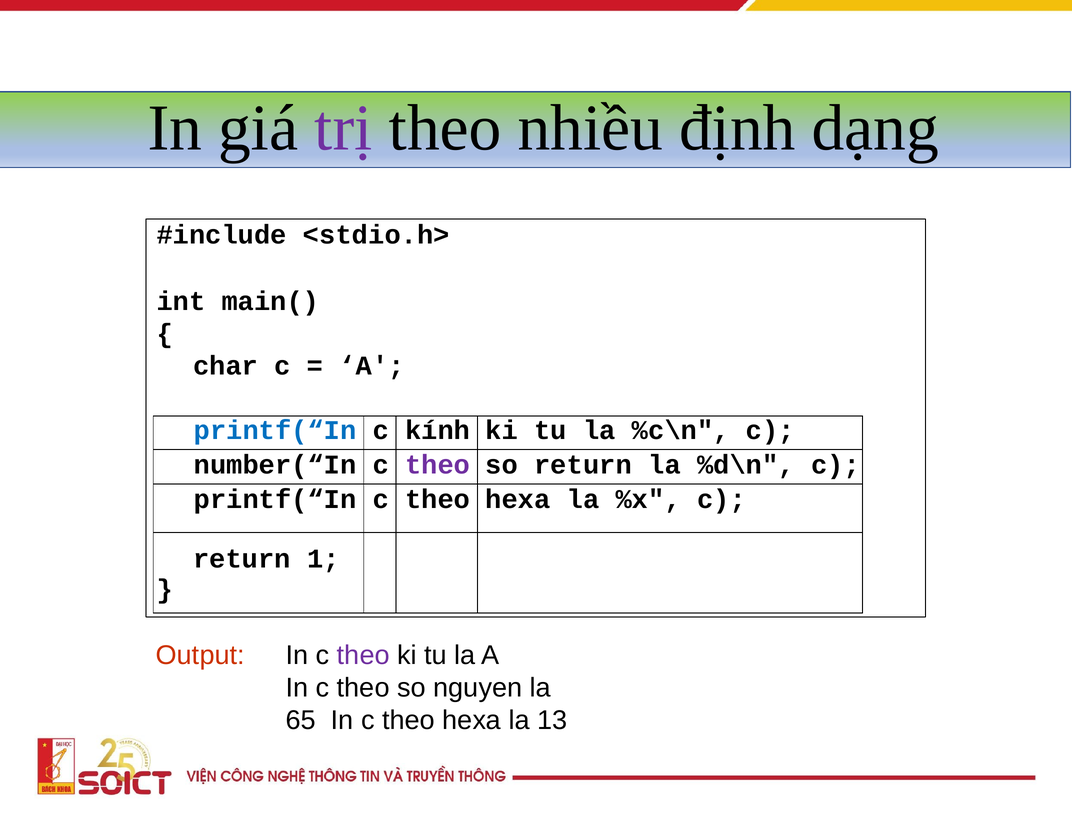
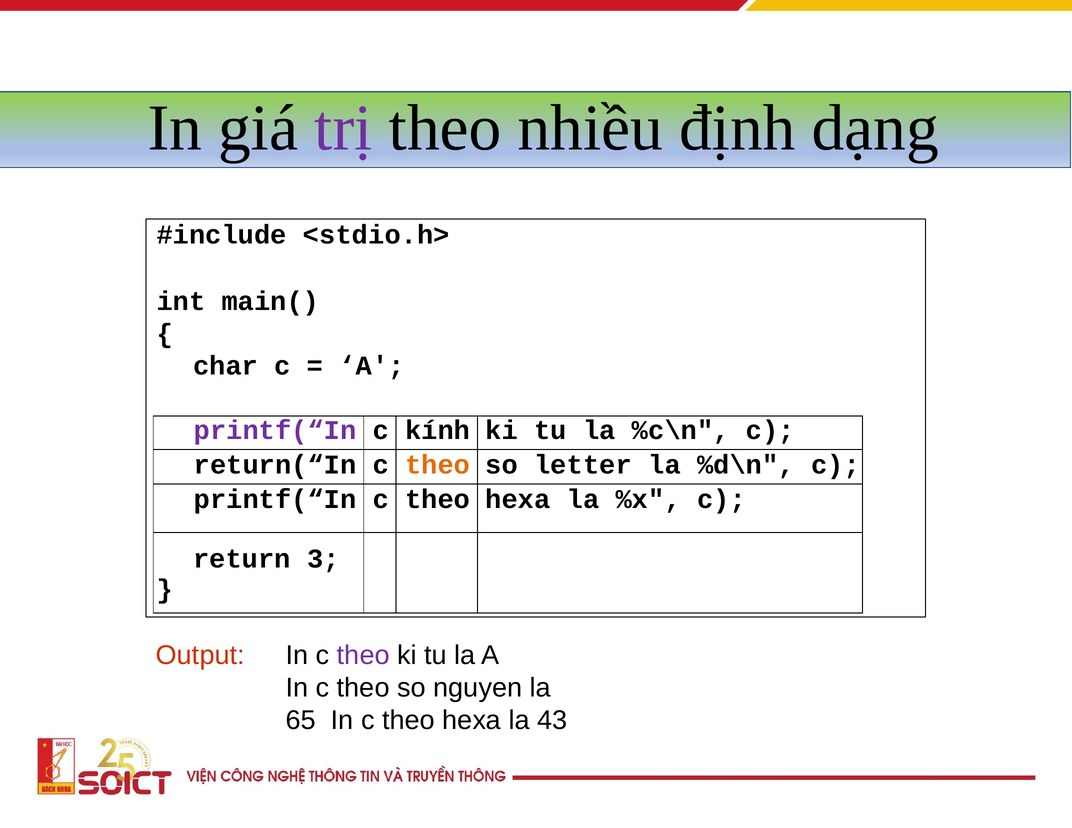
printf(“In colour: blue -> purple (275, 431)
number(“In: number(“In -> return(“In (275, 465)
theo colour: purple -> orange (438, 465)
so return: return -> letter (583, 465)
1: 1 -> 3 (323, 559)
13: 13 -> 43 (552, 721)
